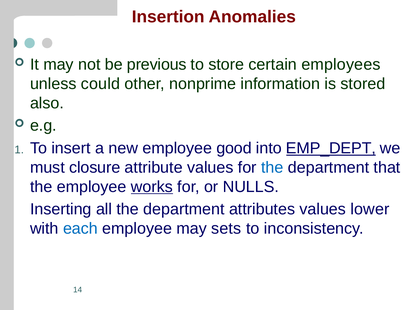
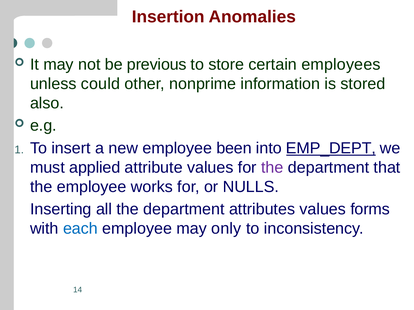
good: good -> been (234, 148)
closure: closure -> applied (95, 168)
the colour: blue -> purple (272, 168)
works underline: present -> none (152, 187)
lower: lower -> forms (370, 210)
sets: sets -> only (226, 229)
